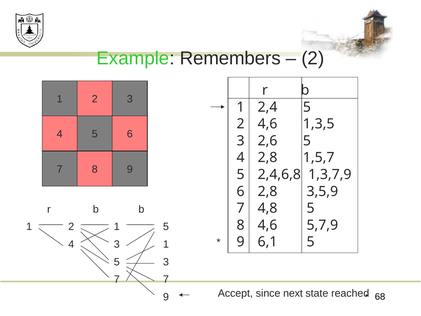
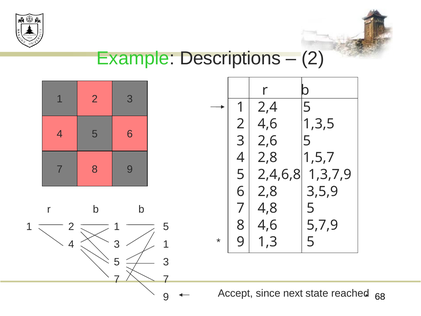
Remembers: Remembers -> Descriptions (230, 58)
6,1: 6,1 -> 1,3 (267, 242)
